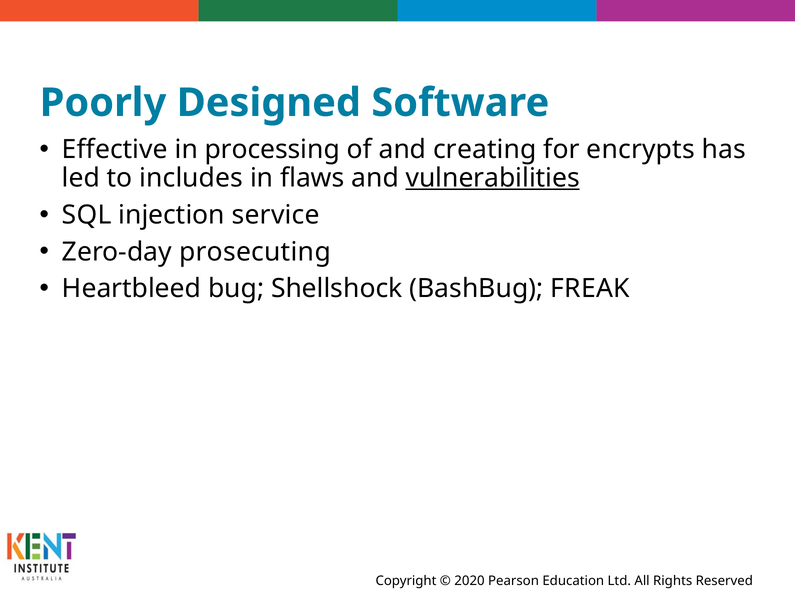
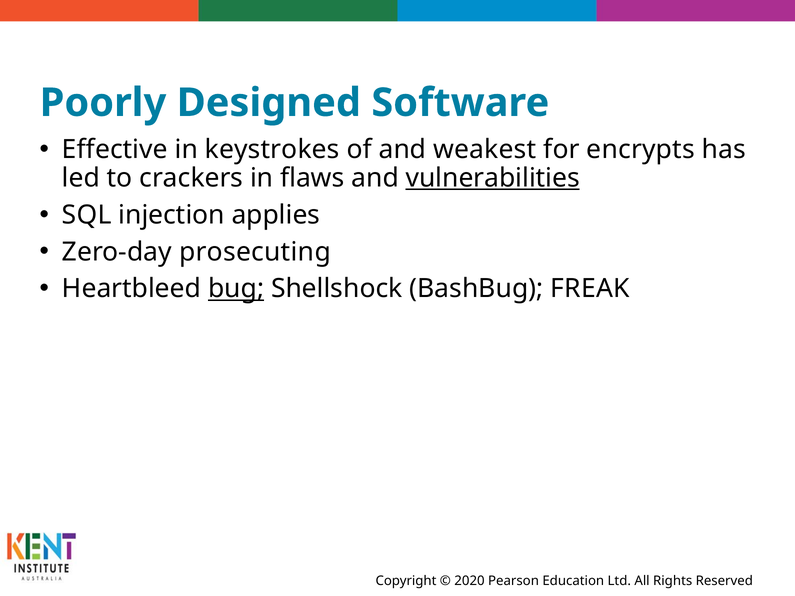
processing: processing -> keystrokes (272, 149)
creating: creating -> weakest (485, 149)
includes: includes -> crackers (191, 178)
service: service -> applies (276, 215)
bug underline: none -> present (236, 289)
